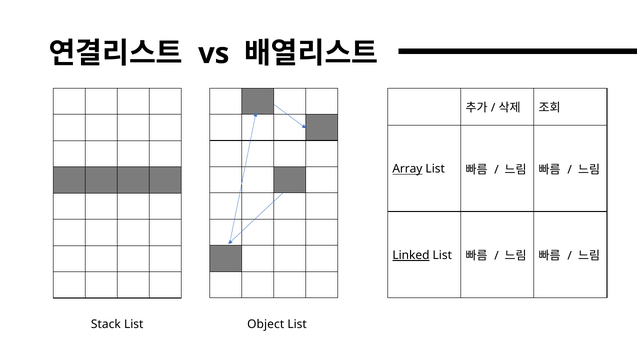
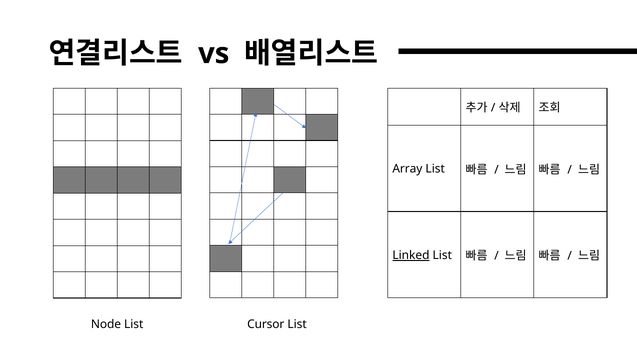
Array underline: present -> none (407, 169)
Stack: Stack -> Node (106, 325)
Object: Object -> Cursor (266, 325)
